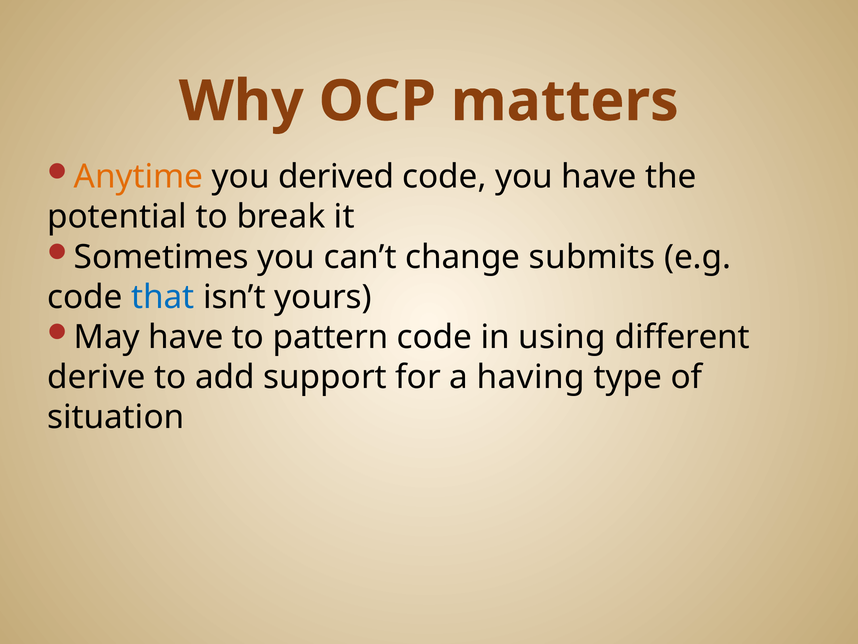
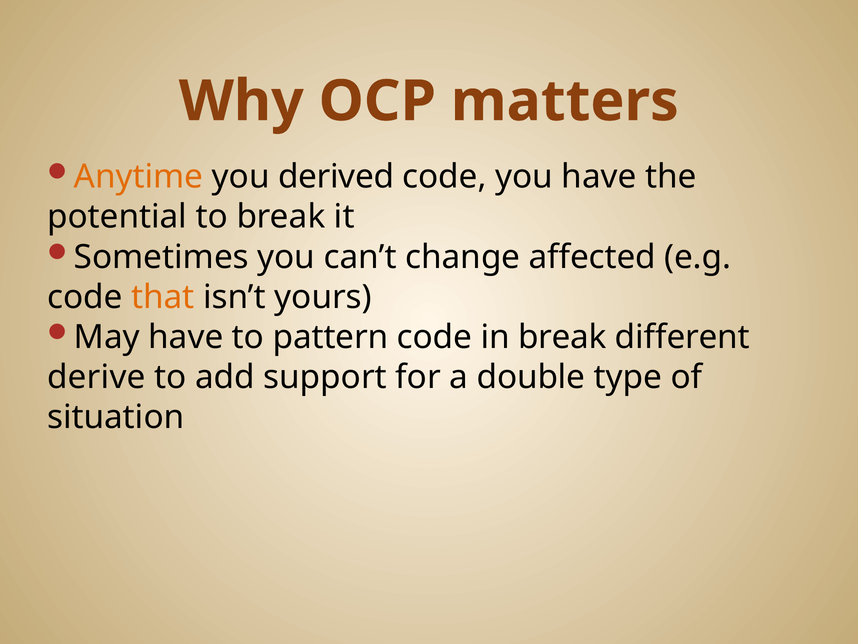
submits: submits -> affected (592, 257)
that colour: blue -> orange (163, 297)
in using: using -> break (562, 337)
having: having -> double (531, 377)
